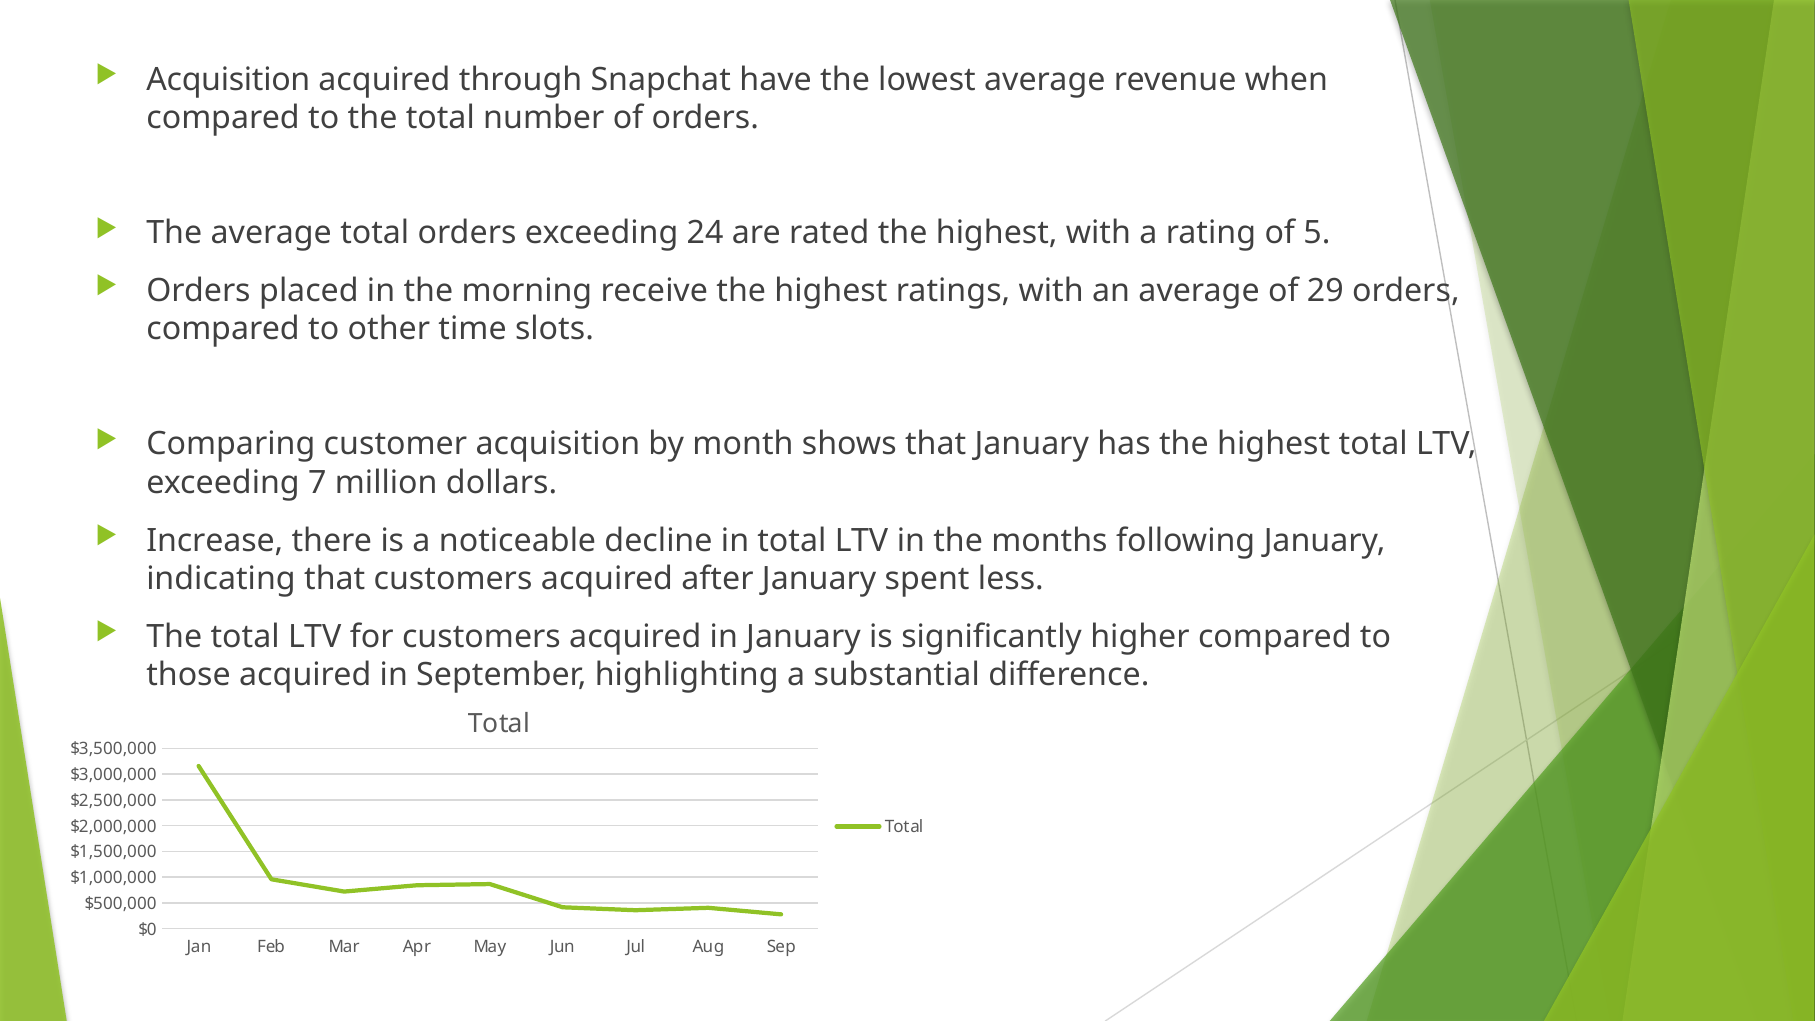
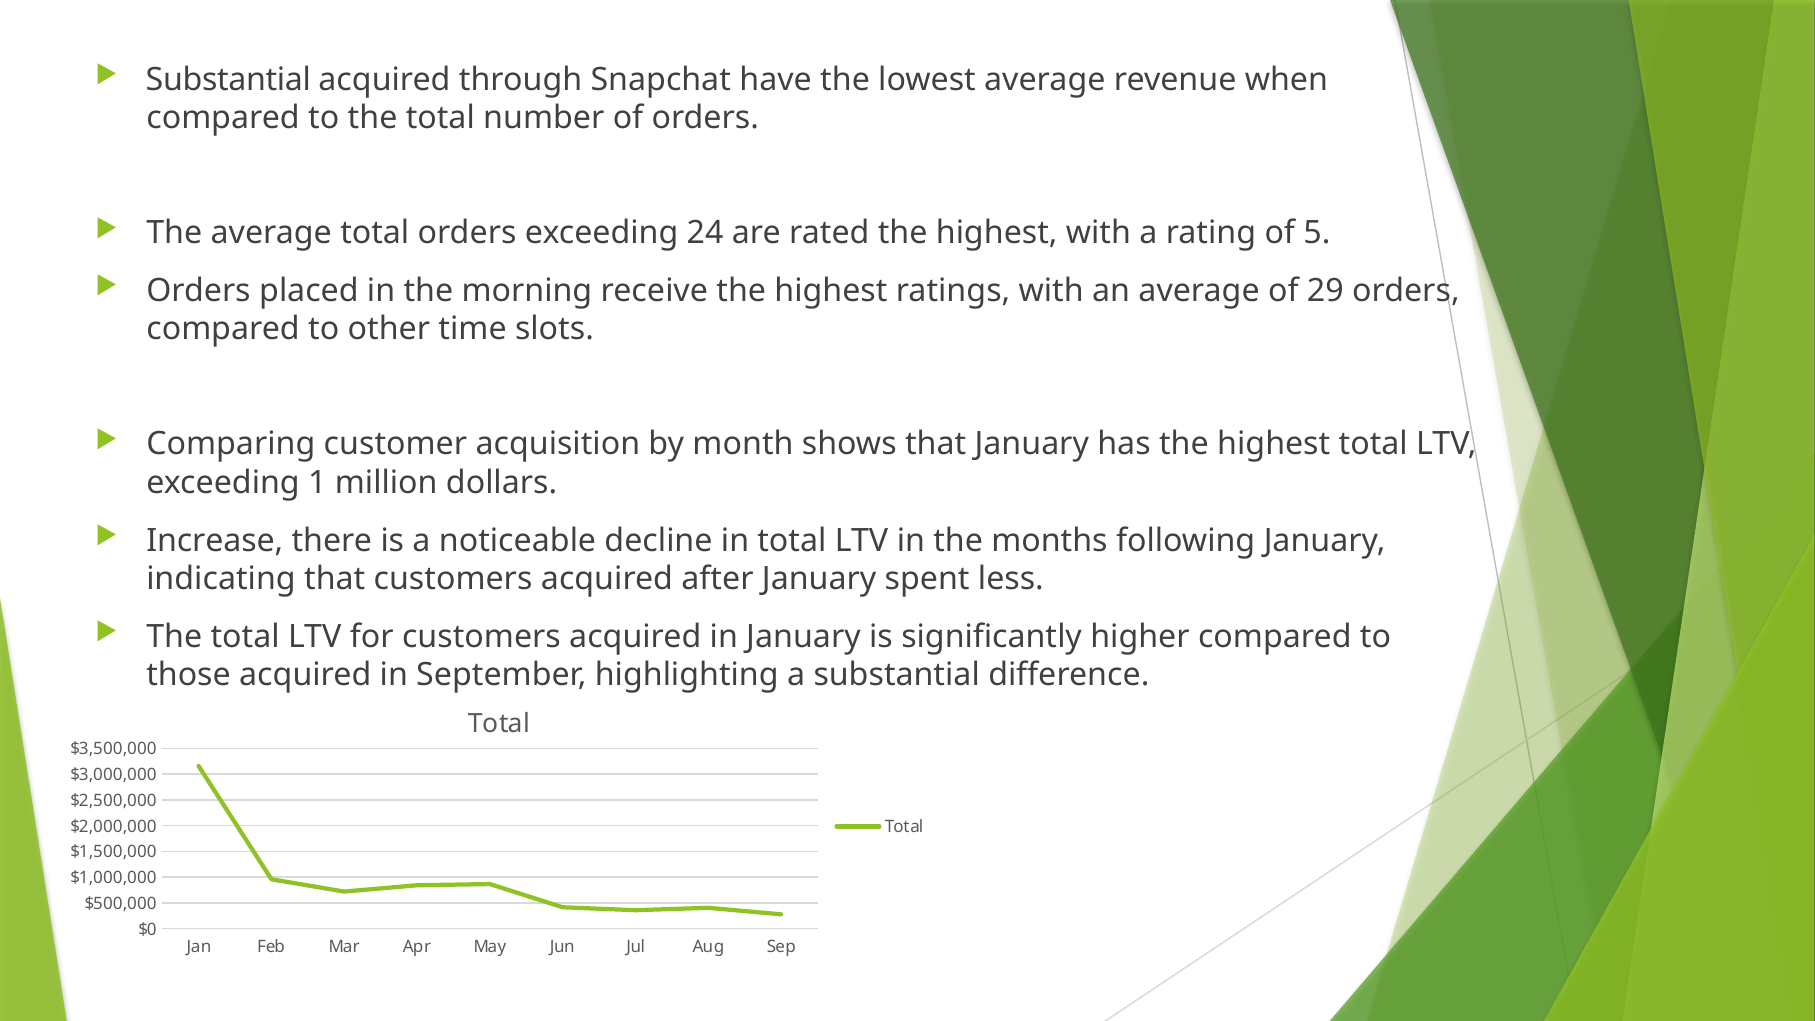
Acquisition: Acquisition -> Substantial (228, 80)
7: 7 -> 1 (317, 483)
